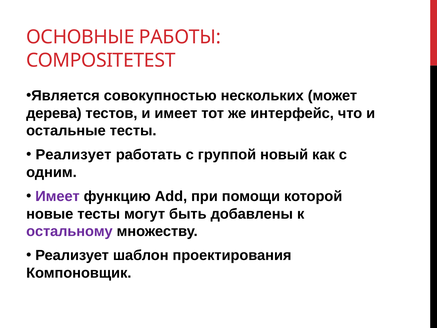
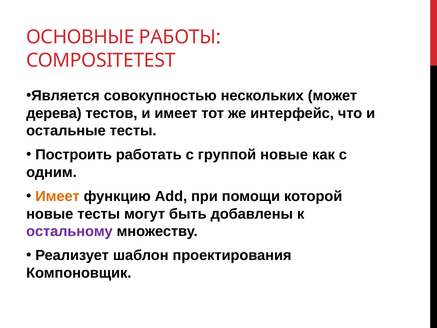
Реализует: Реализует -> Построить (74, 155)
группой новый: новый -> новые (284, 155)
Имеет colour: purple -> orange (57, 196)
